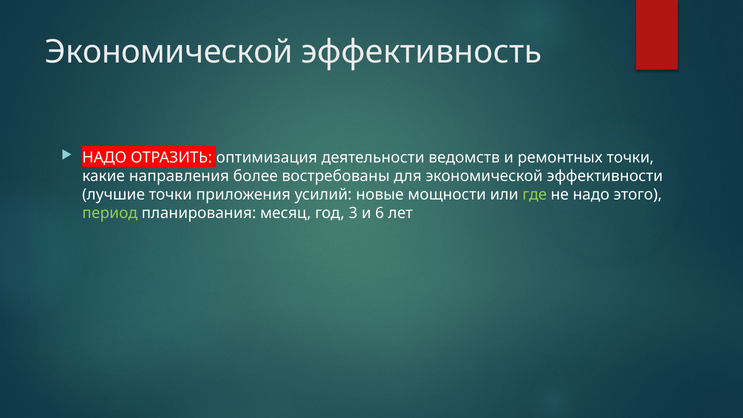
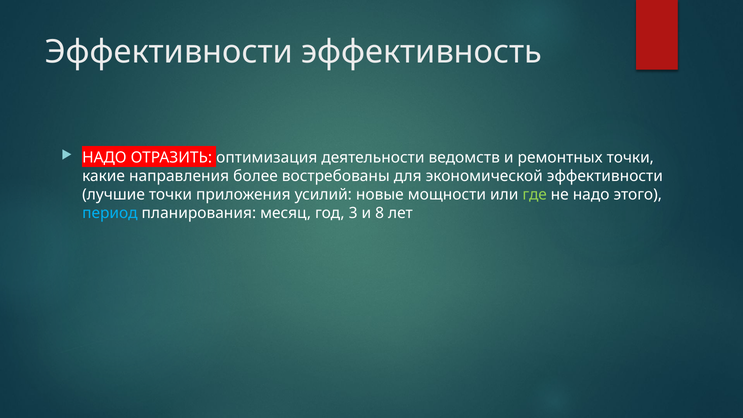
Экономической: Экономической -> Эффективности (169, 52)
период colour: light green -> light blue (110, 213)
6: 6 -> 8 (380, 213)
